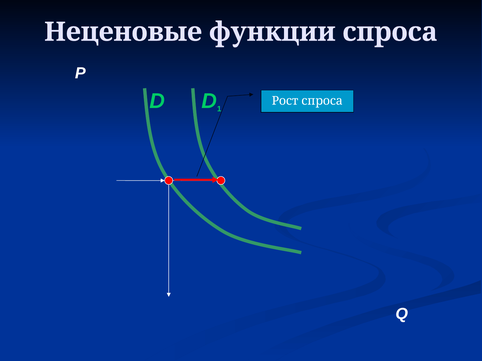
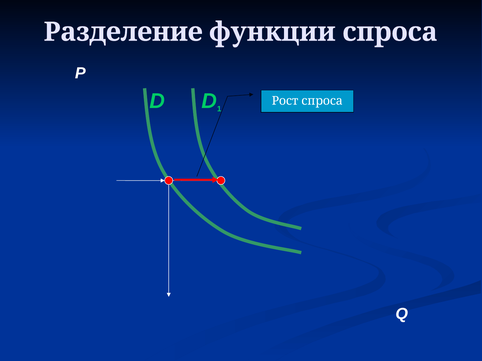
Неценовые: Неценовые -> Разделение (123, 32)
